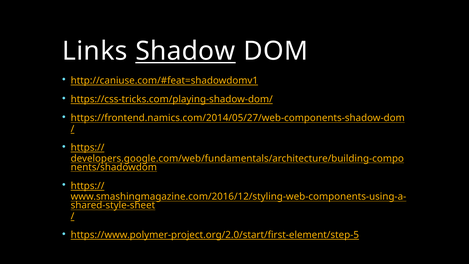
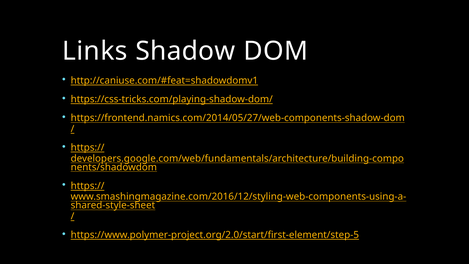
Shadow underline: present -> none (185, 51)
